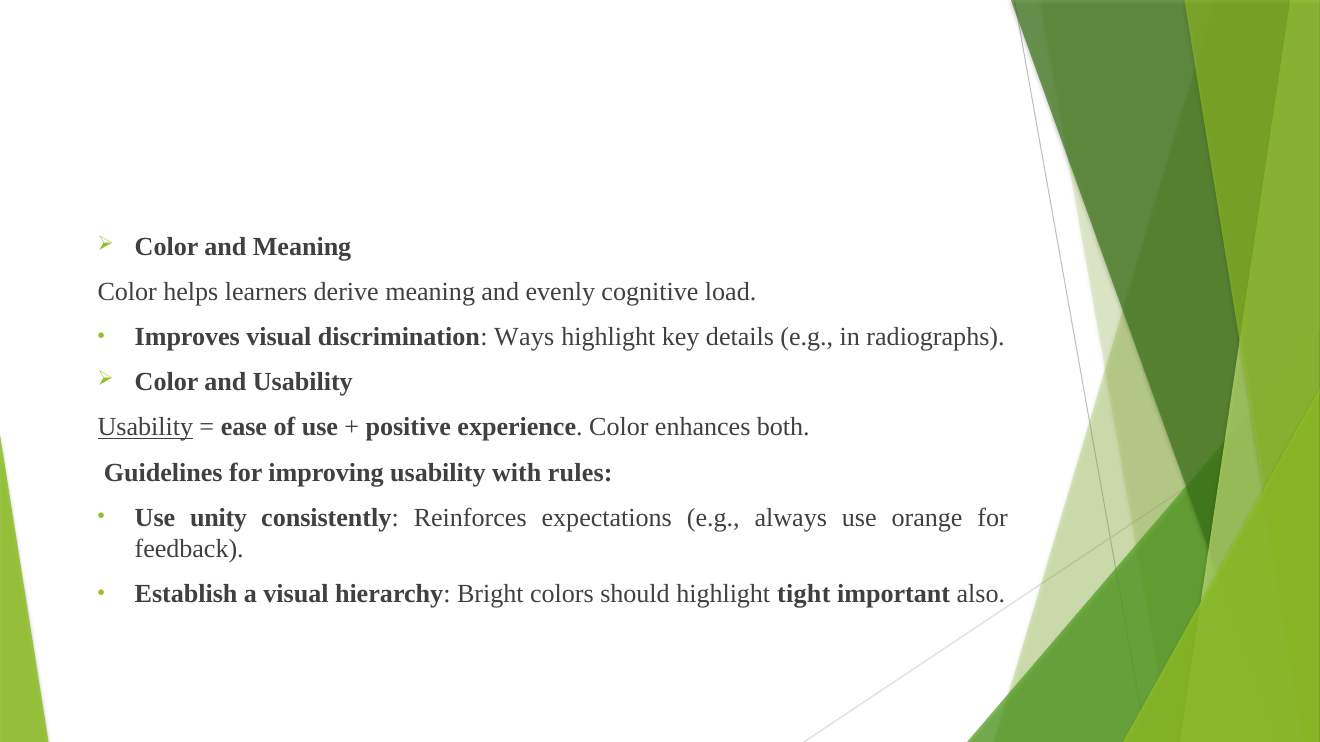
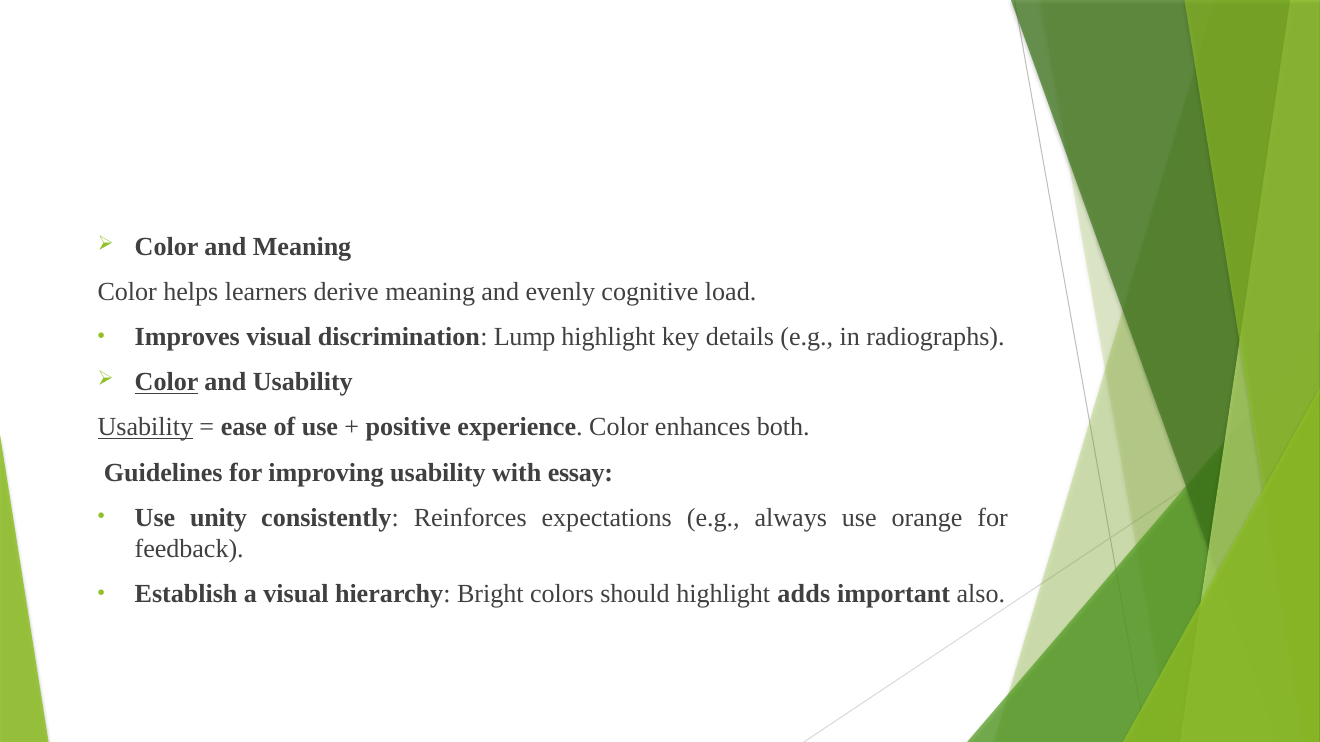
Ways: Ways -> Lump (525, 337)
Color underline: none -> present (167, 383)
rules: rules -> essay (580, 473)
tight: tight -> adds (804, 594)
